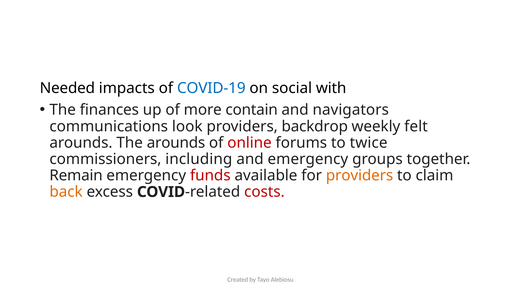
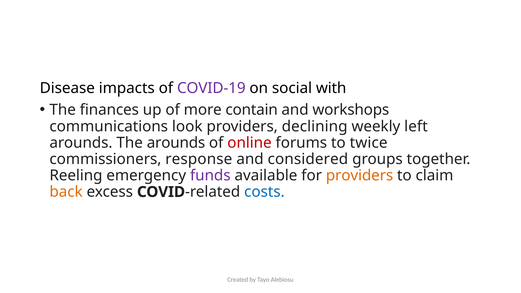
Needed: Needed -> Disease (67, 88)
COVID-19 colour: blue -> purple (211, 88)
navigators: navigators -> workshops (351, 110)
backdrop: backdrop -> declining (315, 126)
felt: felt -> left (416, 126)
including: including -> response (199, 159)
and emergency: emergency -> considered (308, 159)
Remain: Remain -> Reeling (76, 176)
funds colour: red -> purple (210, 176)
costs colour: red -> blue (264, 192)
